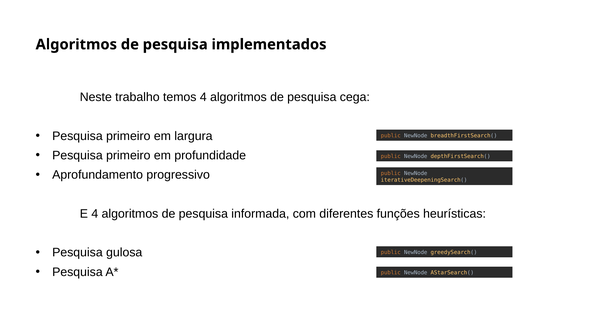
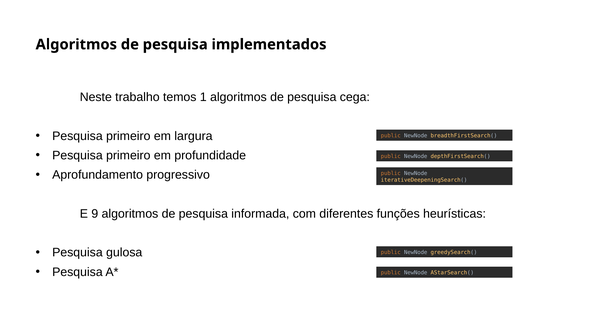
temos 4: 4 -> 1 (203, 97)
E 4: 4 -> 9 (95, 213)
